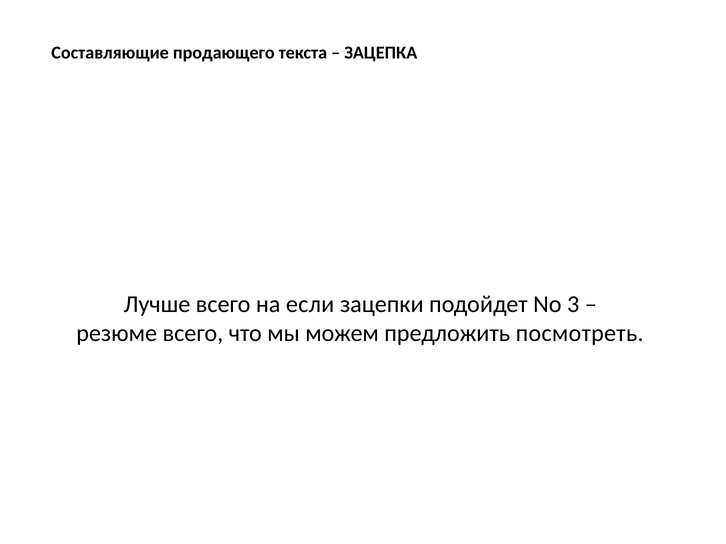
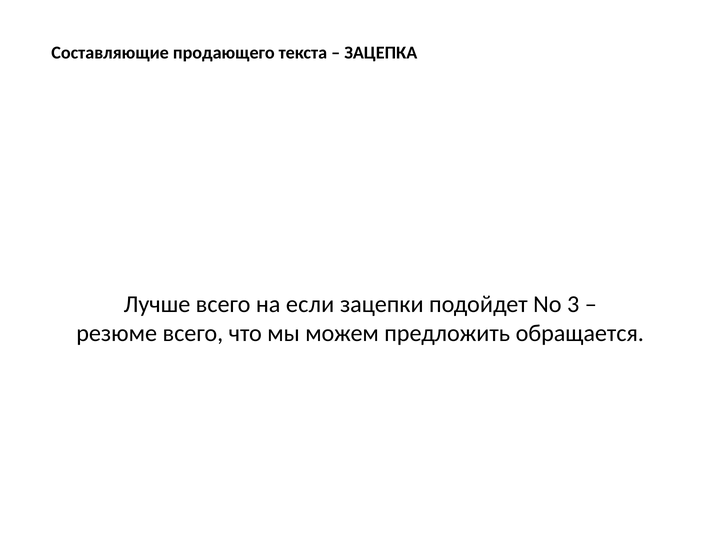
посмотреть: посмотреть -> обращается (580, 334)
